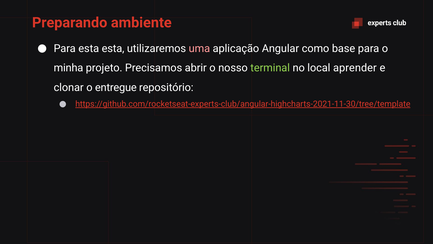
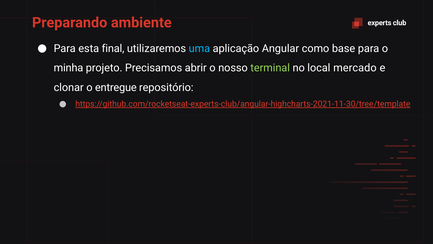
esta esta: esta -> final (113, 48)
uma colour: pink -> light blue (199, 48)
aprender: aprender -> mercado (355, 68)
